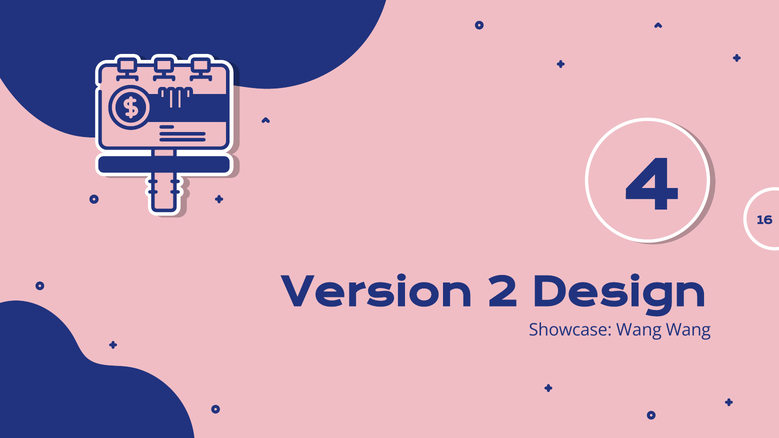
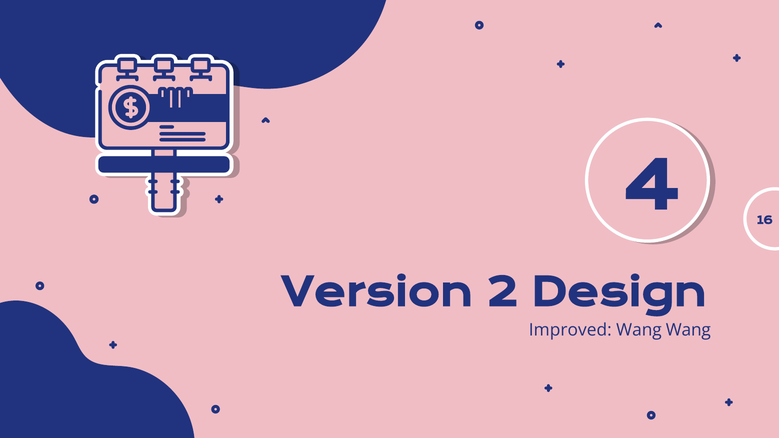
Showcase: Showcase -> Improved (570, 330)
